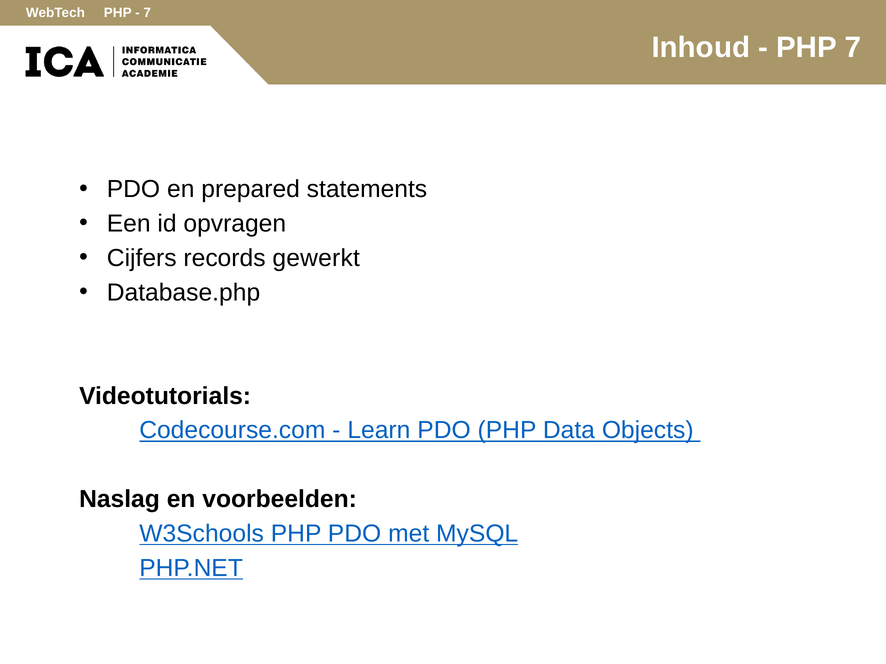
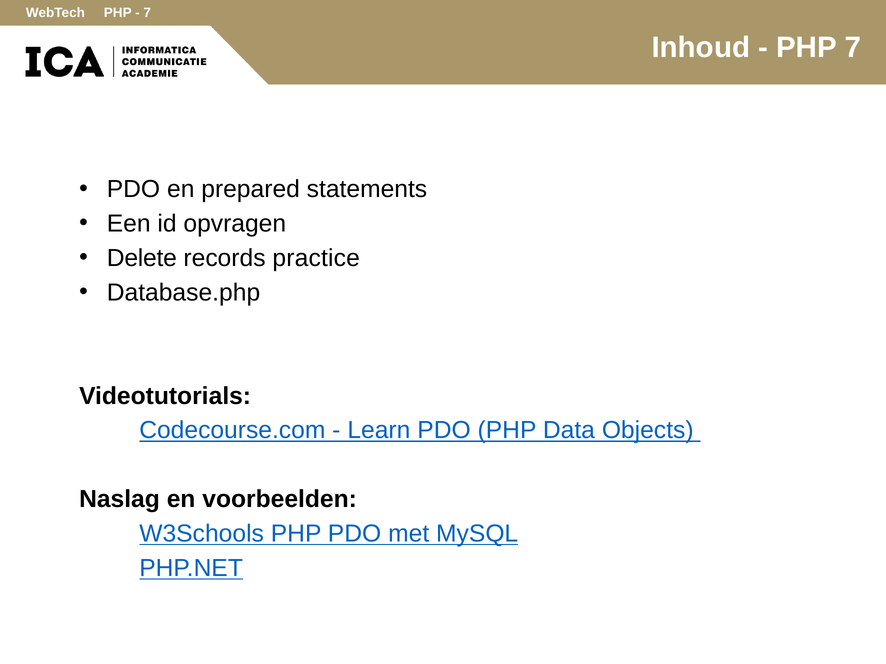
Cijfers: Cijfers -> Delete (142, 258)
gewerkt: gewerkt -> practice (316, 258)
